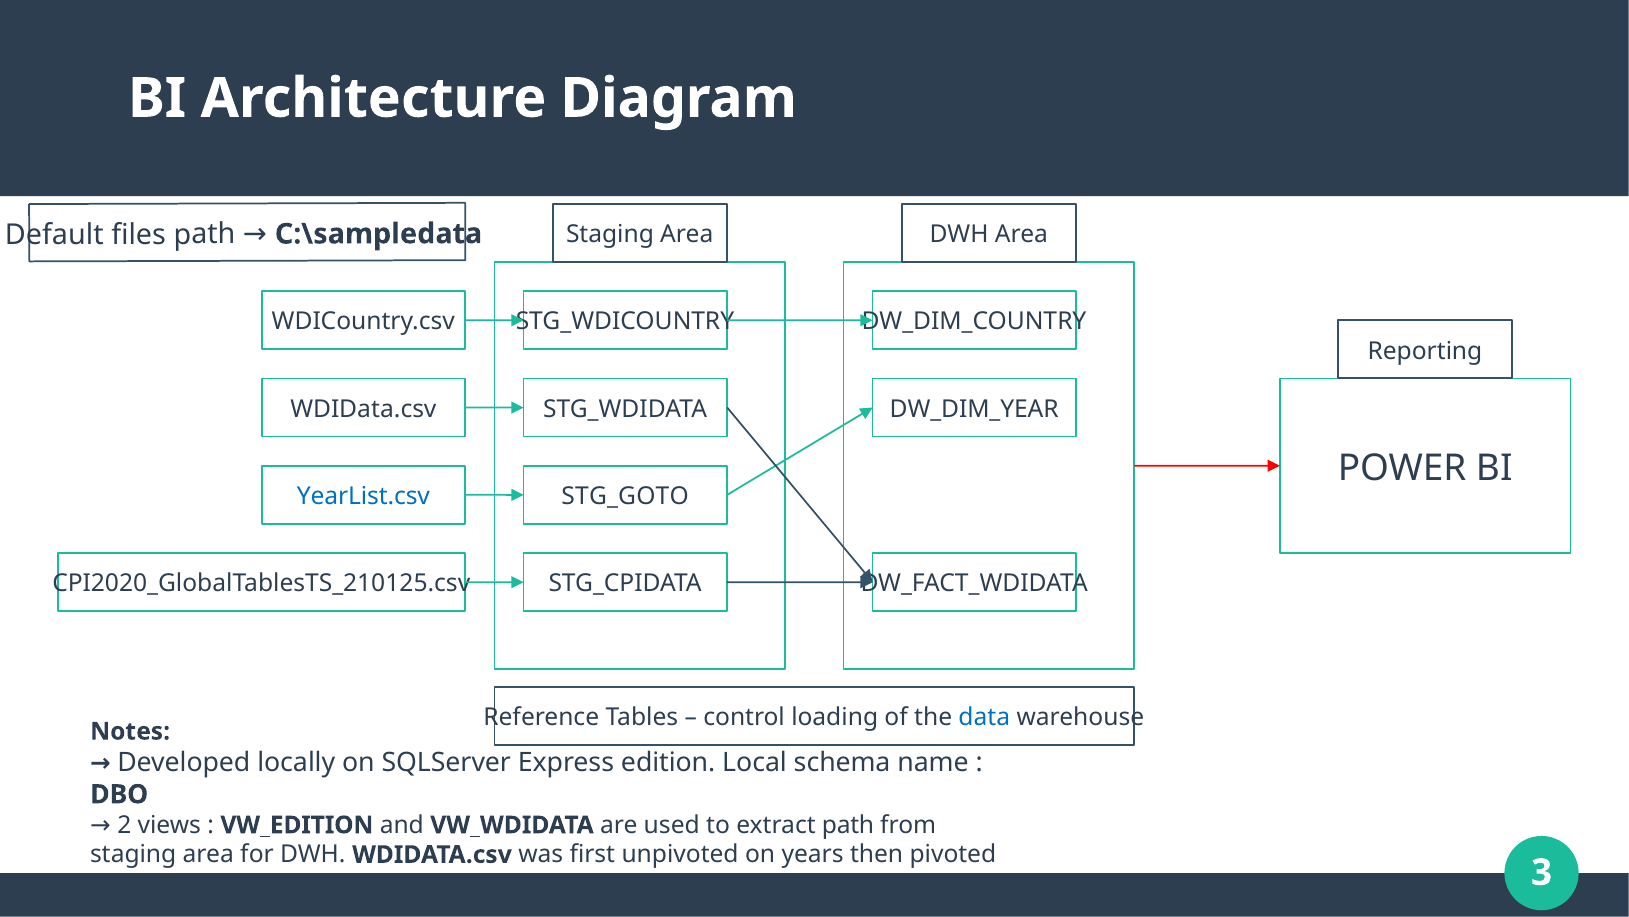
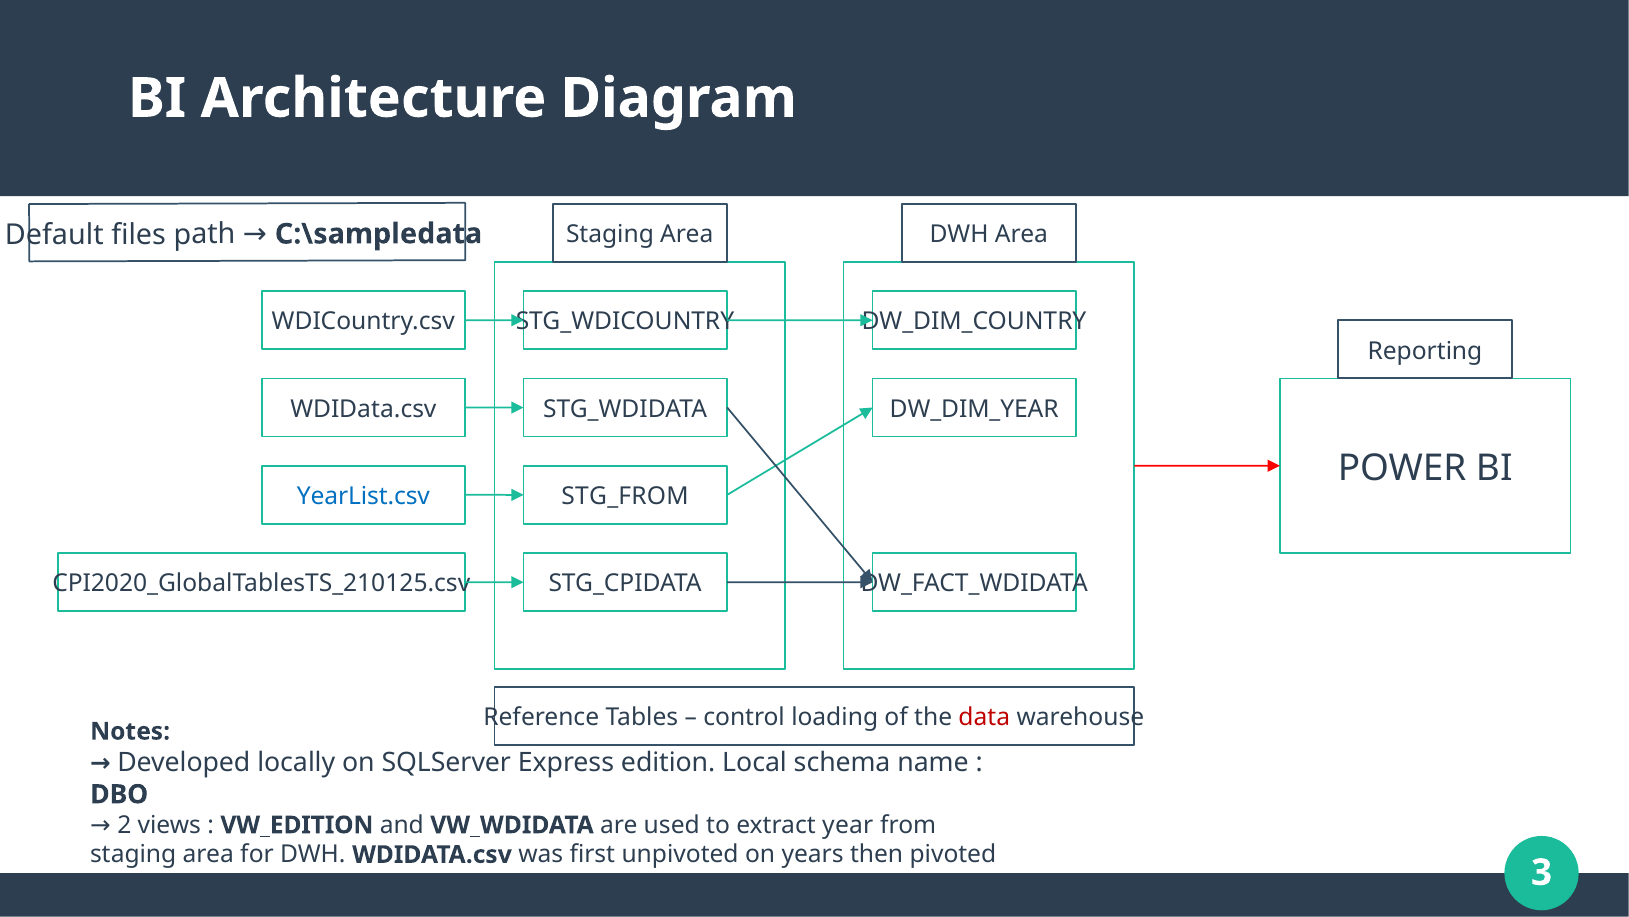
STG_GOTO: STG_GOTO -> STG_FROM (625, 496)
data colour: blue -> red (984, 717)
extract path: path -> year (848, 825)
